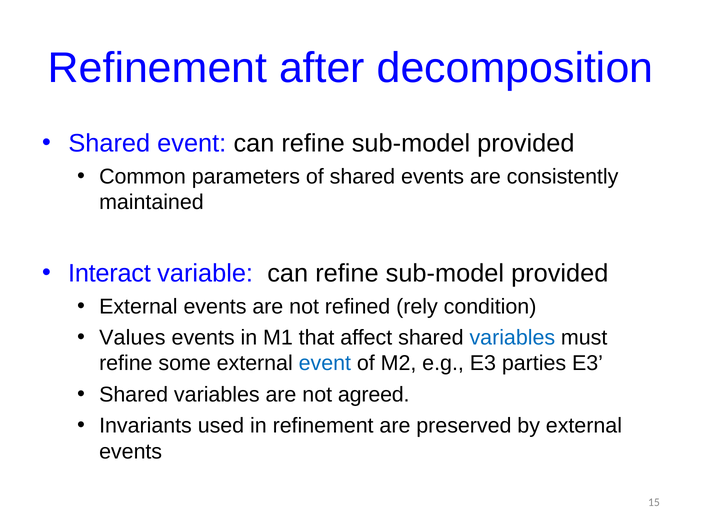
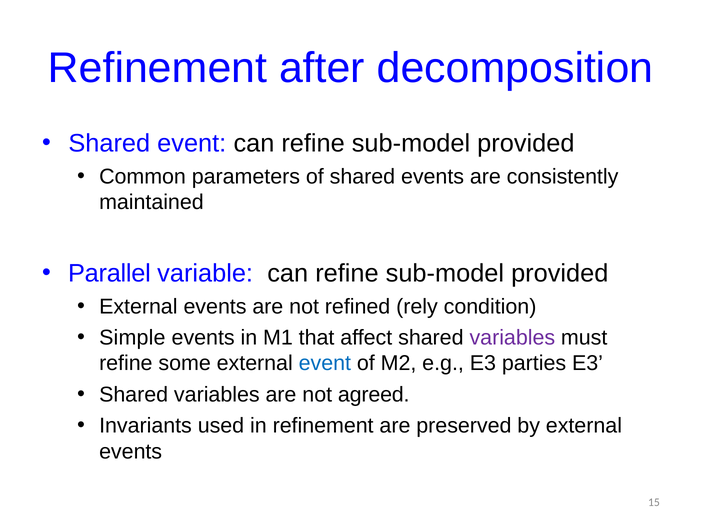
Interact: Interact -> Parallel (109, 274)
Values: Values -> Simple (132, 338)
variables colour: blue -> purple (512, 338)
